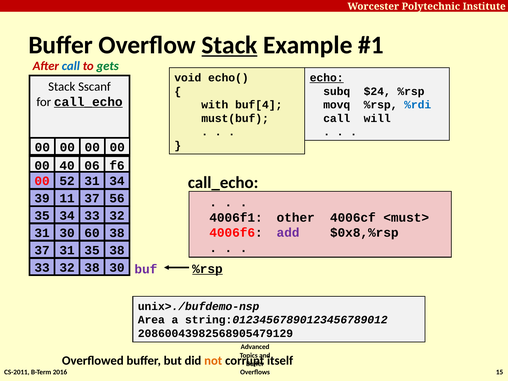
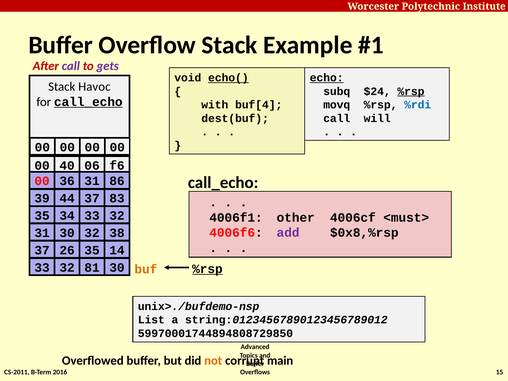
Stack underline: present -> none (230, 45)
call colour: blue -> purple (71, 66)
gets colour: green -> purple (108, 66)
echo( underline: none -> present (228, 78)
Sscanf: Sscanf -> Havoc (94, 87)
%rsp underline: none -> present (411, 91)
must(buf: must(buf -> dest(buf (235, 118)
52: 52 -> 36 (67, 181)
31 34: 34 -> 86 (117, 181)
11: 11 -> 44 (67, 198)
56: 56 -> 83 (117, 198)
30 60: 60 -> 32 (92, 233)
37 31: 31 -> 26 (67, 250)
35 38: 38 -> 14 (117, 250)
32 38: 38 -> 81 (92, 268)
buf colour: purple -> orange (146, 269)
Area: Area -> List (151, 320)
20860043982568905479129: 20860043982568905479129 -> 59970001744894808729850 (215, 333)
itself: itself -> main (280, 361)
